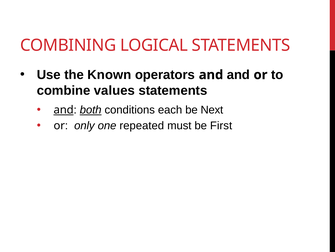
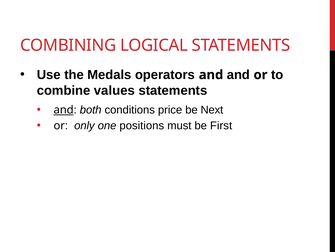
Known: Known -> Medals (109, 75)
both underline: present -> none (91, 110)
each: each -> price (170, 110)
repeated: repeated -> positions (142, 125)
